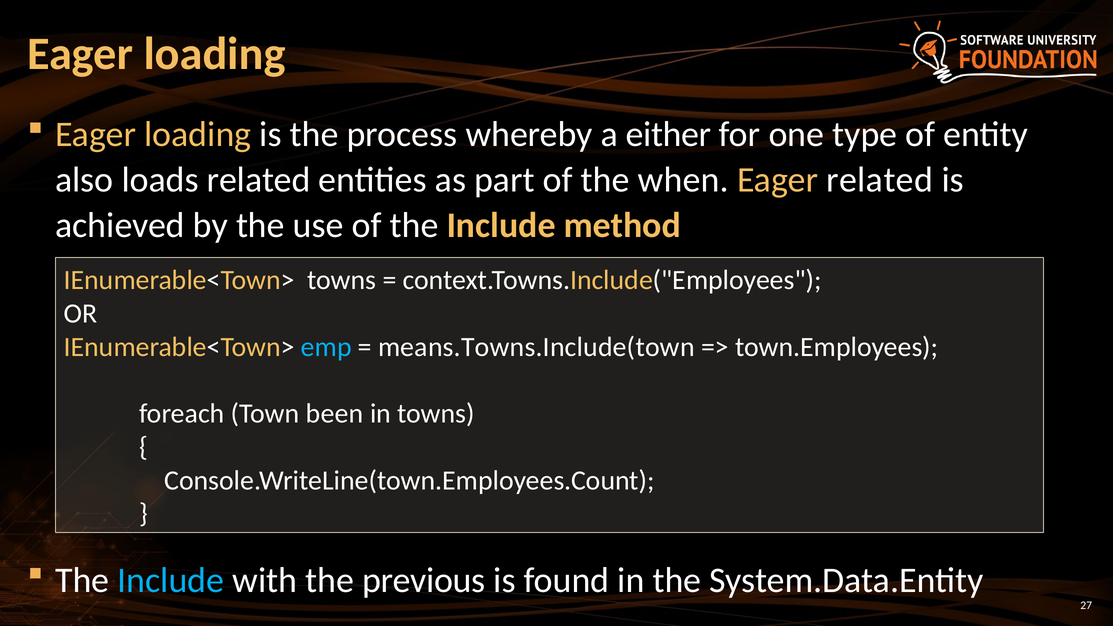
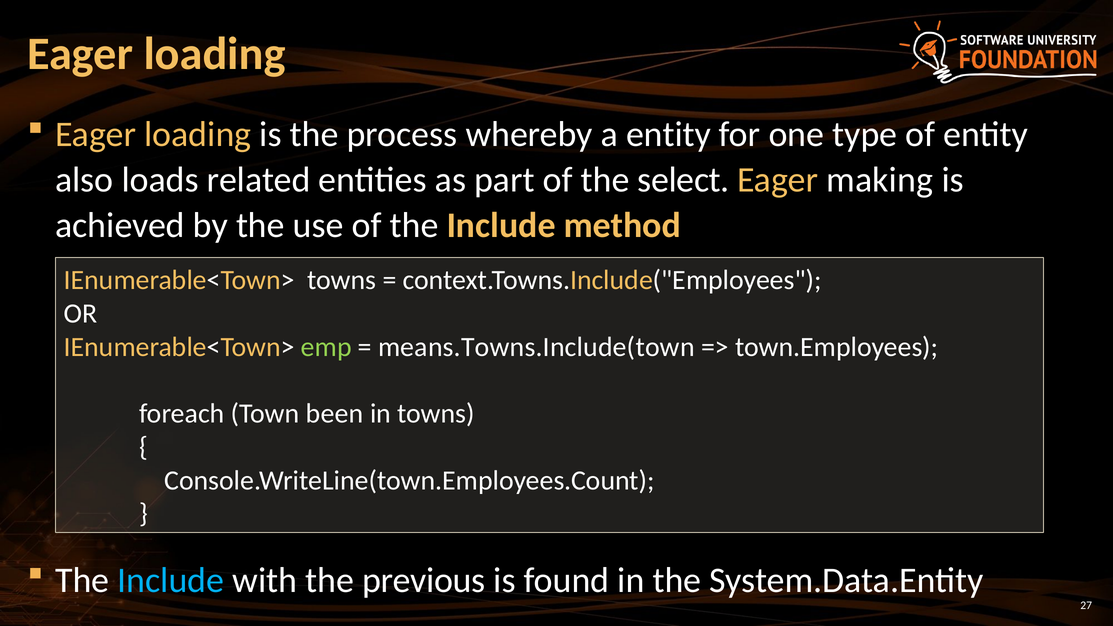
a either: either -> entity (668, 135)
when: when -> select (683, 180)
Eager related: related -> making (880, 180)
emp colour: light blue -> light green (326, 347)
